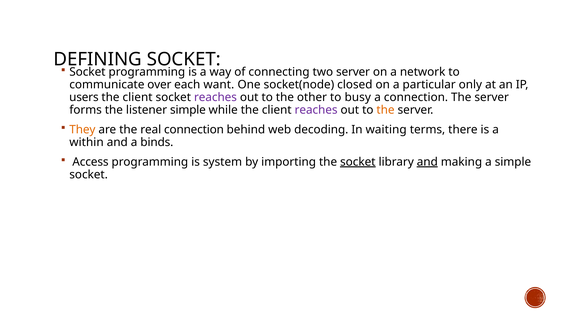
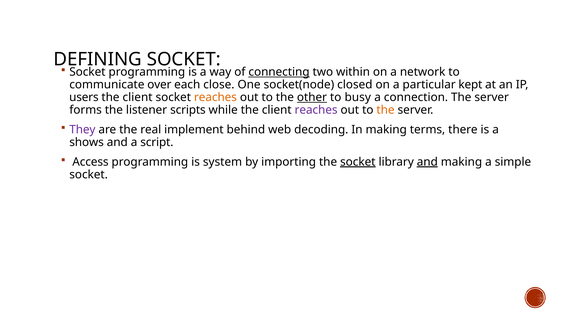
connecting underline: none -> present (279, 72)
two server: server -> within (353, 72)
want: want -> close (219, 84)
only: only -> kept (470, 84)
reaches colour: purple -> orange (215, 97)
other underline: none -> present (312, 97)
listener simple: simple -> scripts (188, 110)
They colour: orange -> purple (82, 129)
real connection: connection -> implement (194, 129)
In waiting: waiting -> making (386, 129)
within: within -> shows (87, 142)
binds: binds -> script (157, 142)
